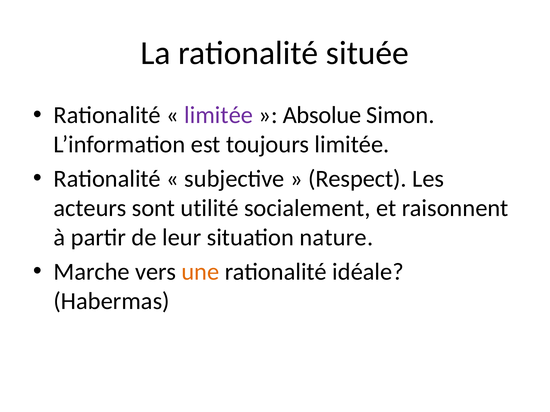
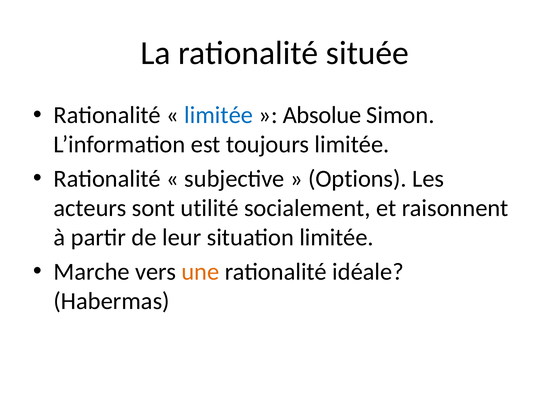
limitée colour: purple -> blue (219, 115)
Respect: Respect -> Options (357, 179)
situation nature: nature -> limitée (336, 238)
